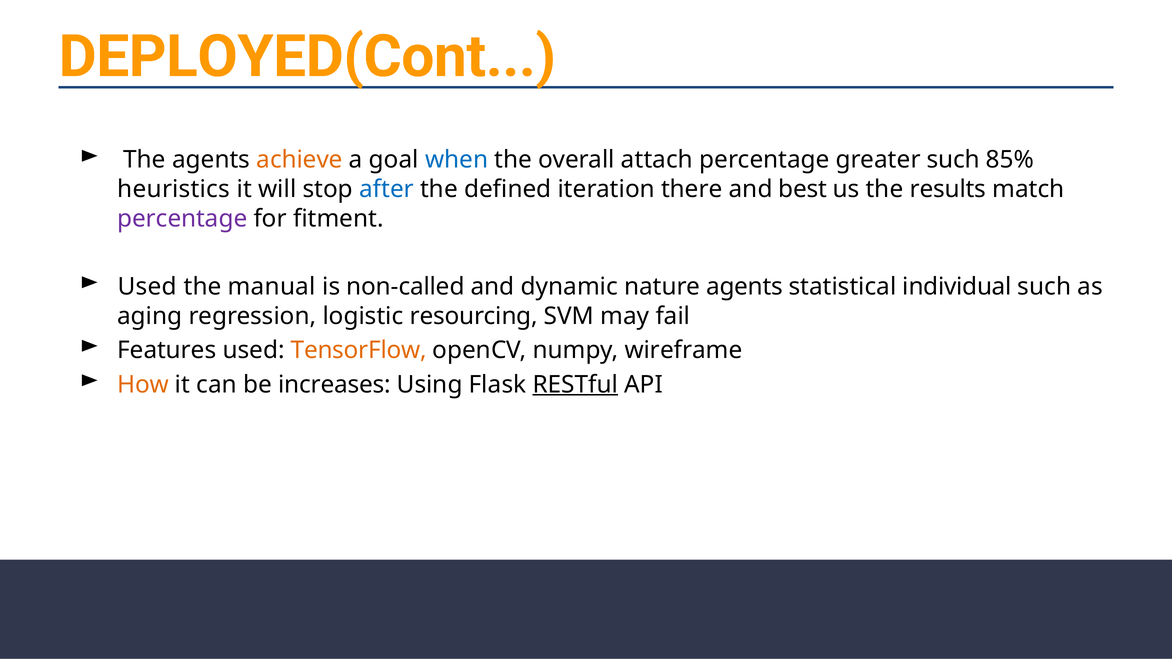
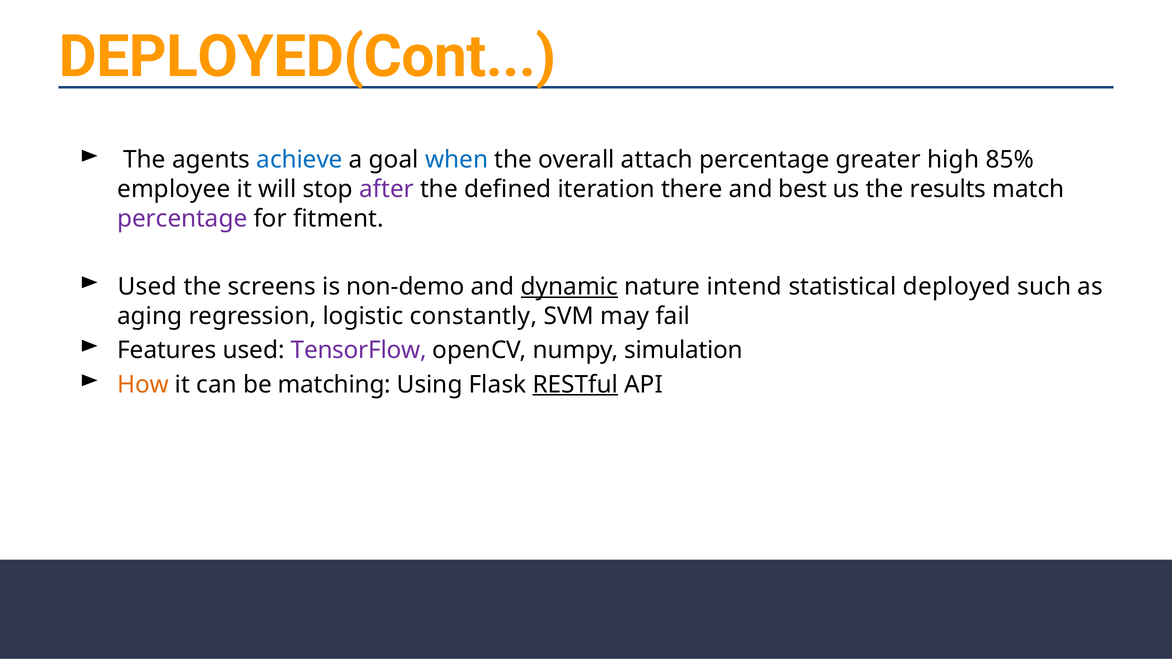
achieve colour: orange -> blue (300, 160)
greater such: such -> high (953, 160)
heuristics: heuristics -> employee (174, 189)
after colour: blue -> purple (387, 189)
manual: manual -> screens (272, 287)
non-called: non-called -> non-demo (405, 287)
dynamic underline: none -> present (569, 287)
nature agents: agents -> intend (744, 287)
individual: individual -> deployed (957, 287)
resourcing: resourcing -> constantly (474, 316)
TensorFlow colour: orange -> purple (359, 350)
wireframe: wireframe -> simulation (684, 350)
increases: increases -> matching (334, 385)
